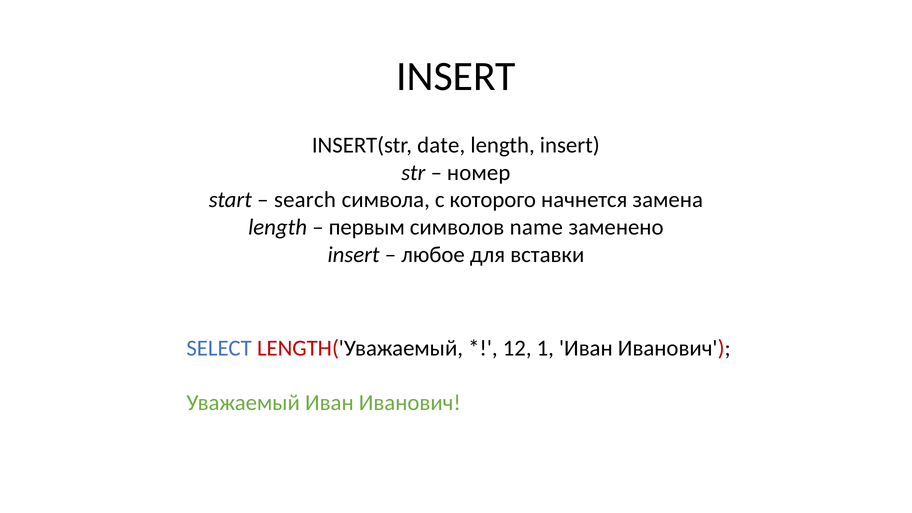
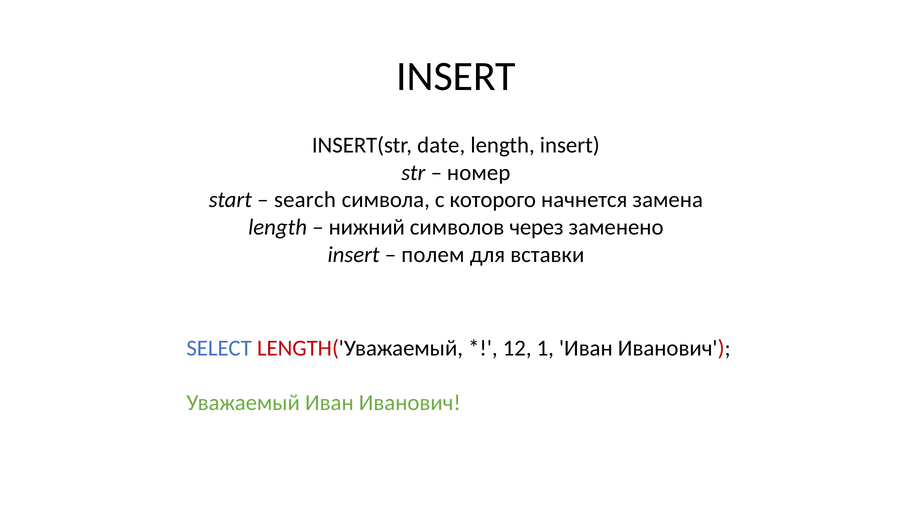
первым: первым -> нижний (367, 227)
name: name -> через (537, 227)
любое: любое -> полем (433, 255)
